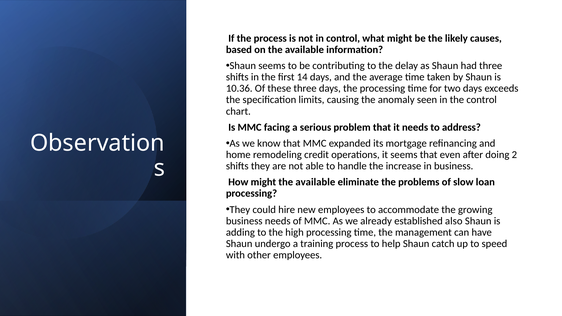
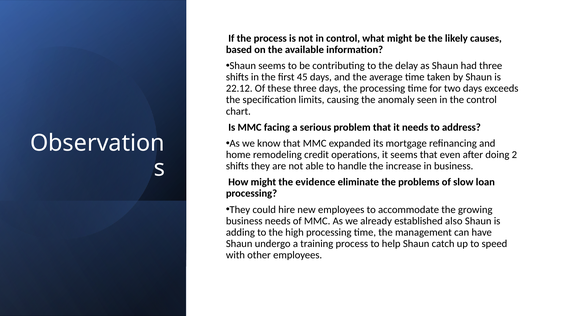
14: 14 -> 45 (302, 77)
10.36: 10.36 -> 22.12 (239, 88)
might the available: available -> evidence (315, 182)
